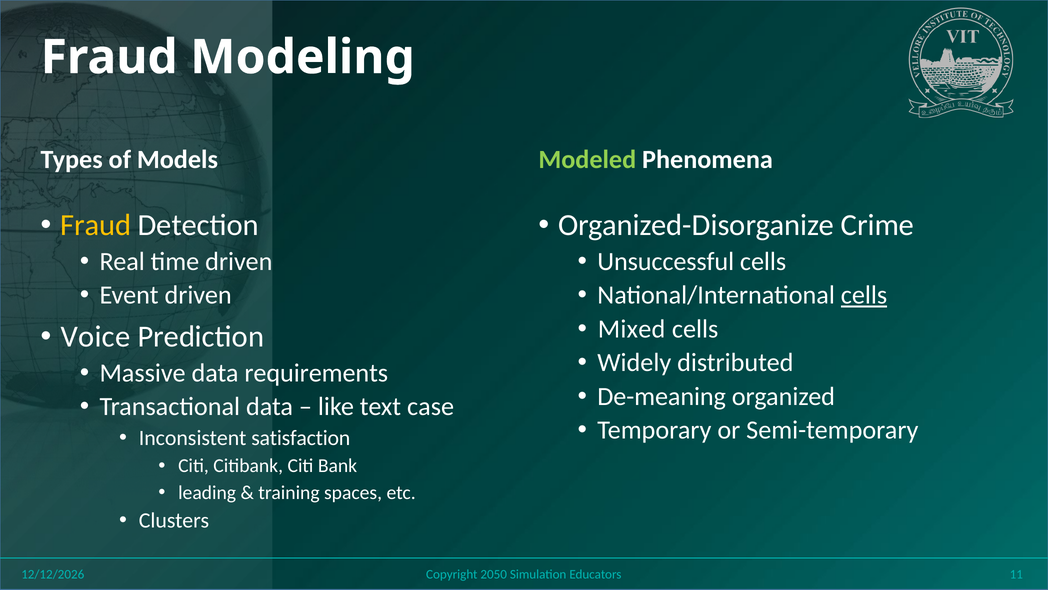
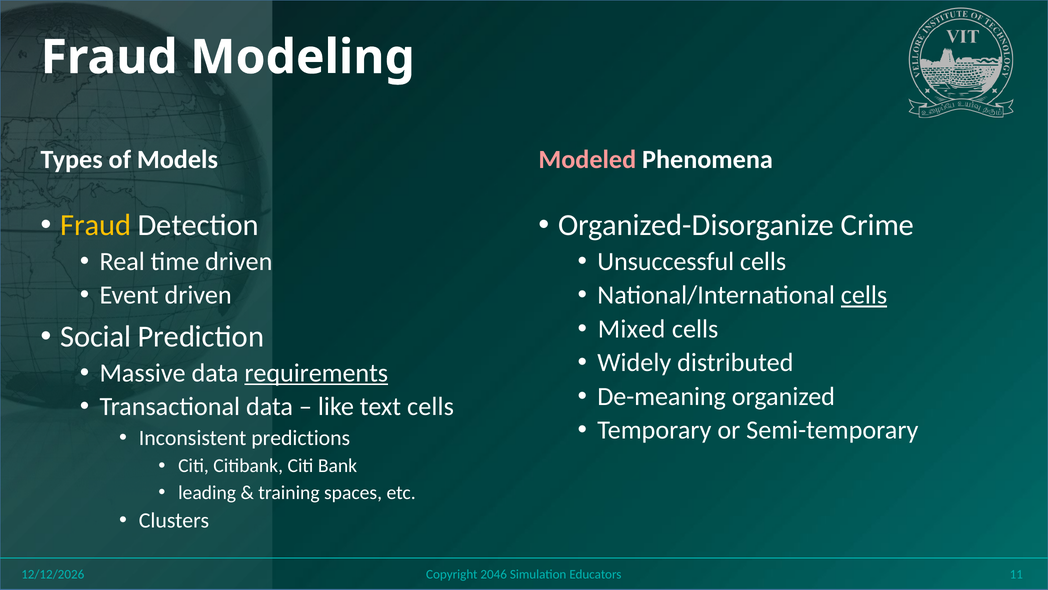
Modeled colour: light green -> pink (587, 160)
Voice: Voice -> Social (96, 336)
requirements underline: none -> present (316, 373)
text case: case -> cells (431, 406)
satisfaction: satisfaction -> predictions (301, 438)
2050: 2050 -> 2046 (494, 574)
